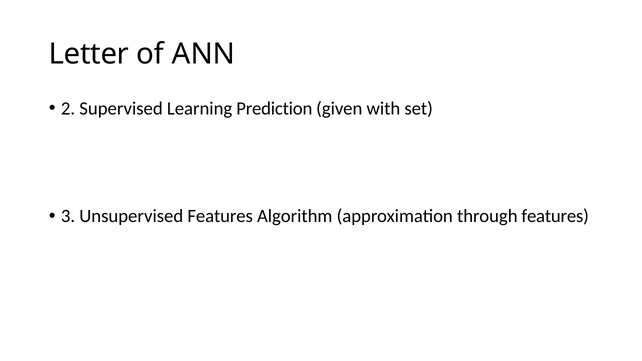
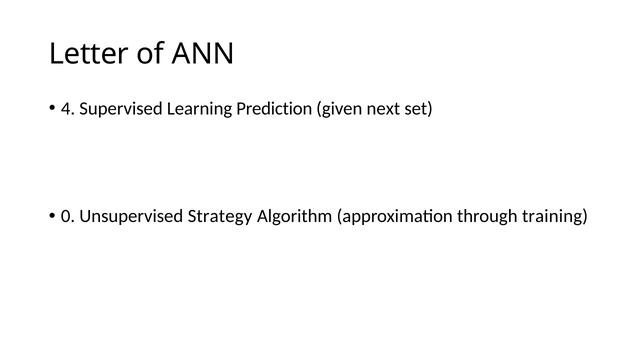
2: 2 -> 4 (68, 109)
with: with -> next (383, 109)
3: 3 -> 0 (68, 216)
Unsupervised Features: Features -> Strategy (220, 216)
through features: features -> training (555, 216)
